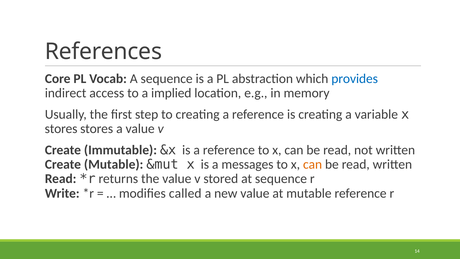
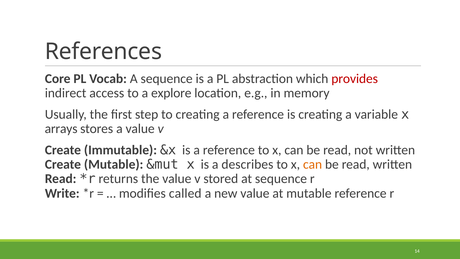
provides colour: blue -> red (355, 79)
implied: implied -> explore (171, 93)
stores: stores -> arrays (61, 129)
messages: messages -> describes (247, 164)
